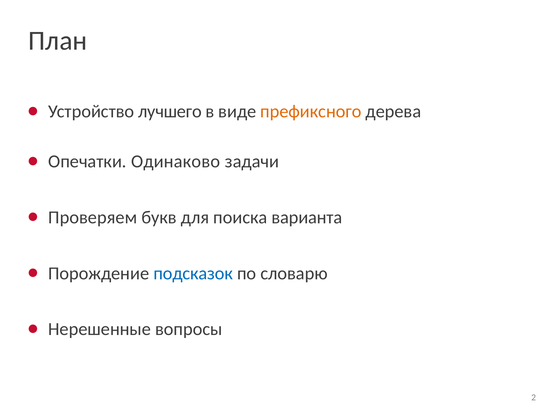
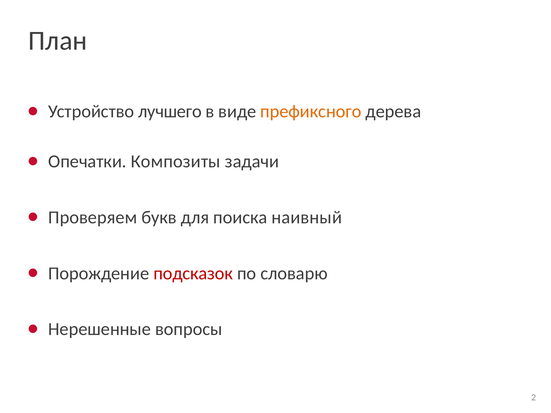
Одинаково: Одинаково -> Композиты (176, 162)
варианта: варианта -> наивный (307, 217)
подсказок colour: blue -> red (193, 273)
